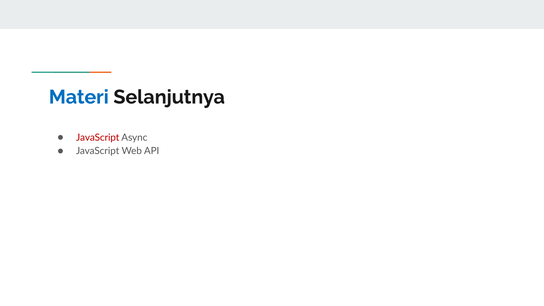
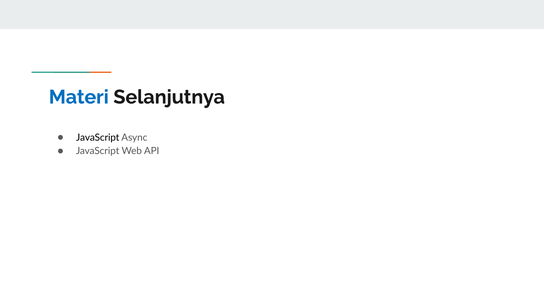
JavaScript colour: red -> black (98, 137)
